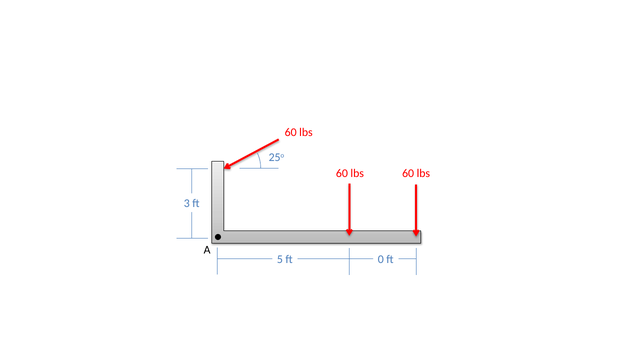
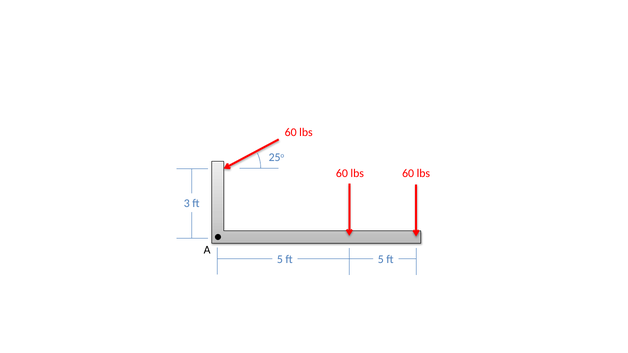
5 ft 0: 0 -> 5 (381, 260)
